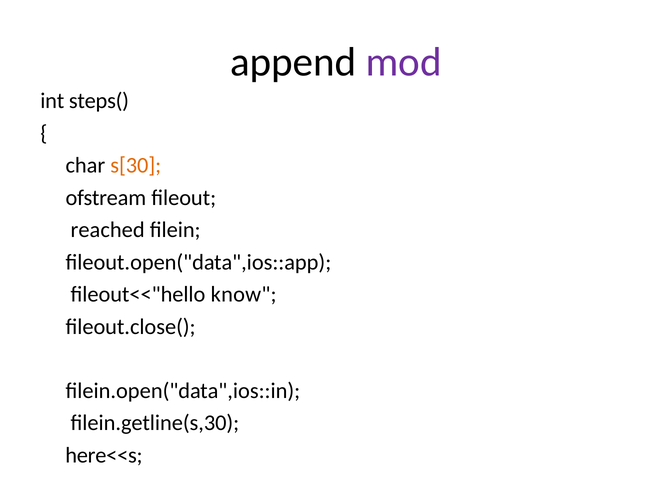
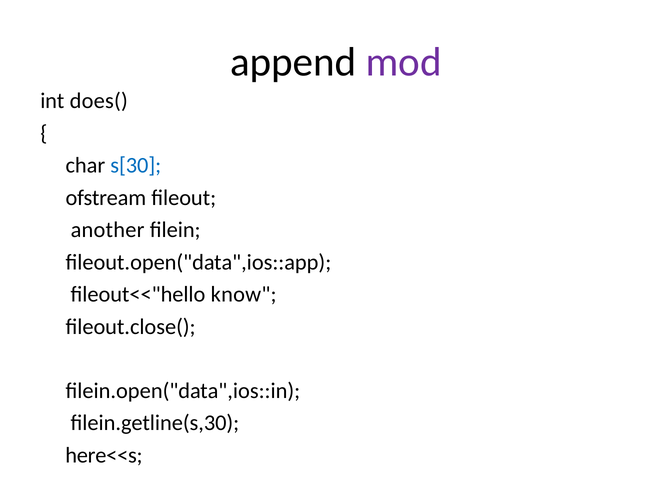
steps(: steps( -> does( (99, 101)
s[30 colour: orange -> blue (136, 165)
reached: reached -> another (108, 230)
